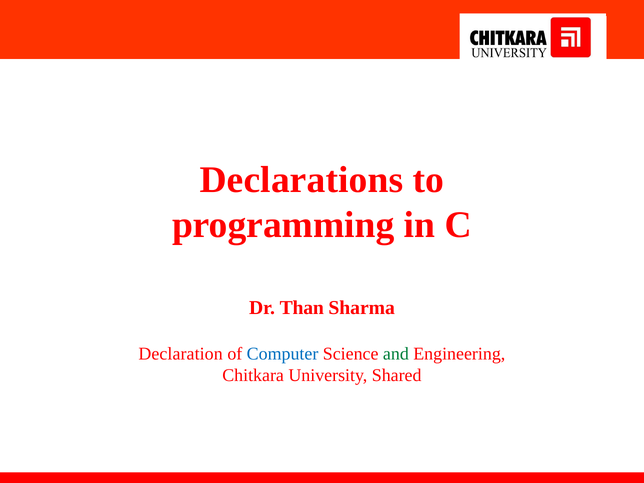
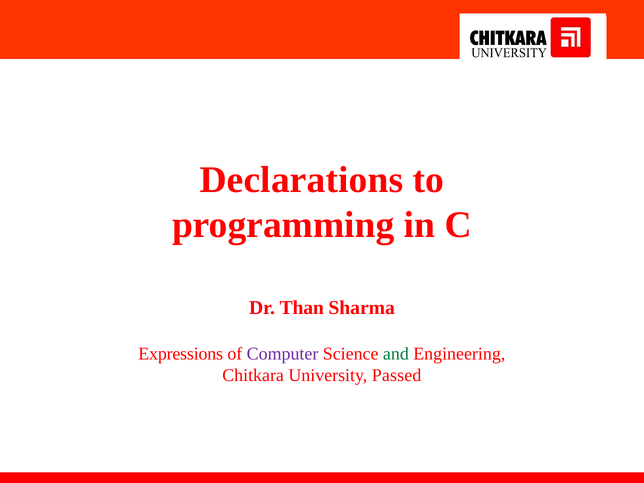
Declaration: Declaration -> Expressions (181, 354)
Computer colour: blue -> purple (283, 354)
Shared: Shared -> Passed (397, 375)
